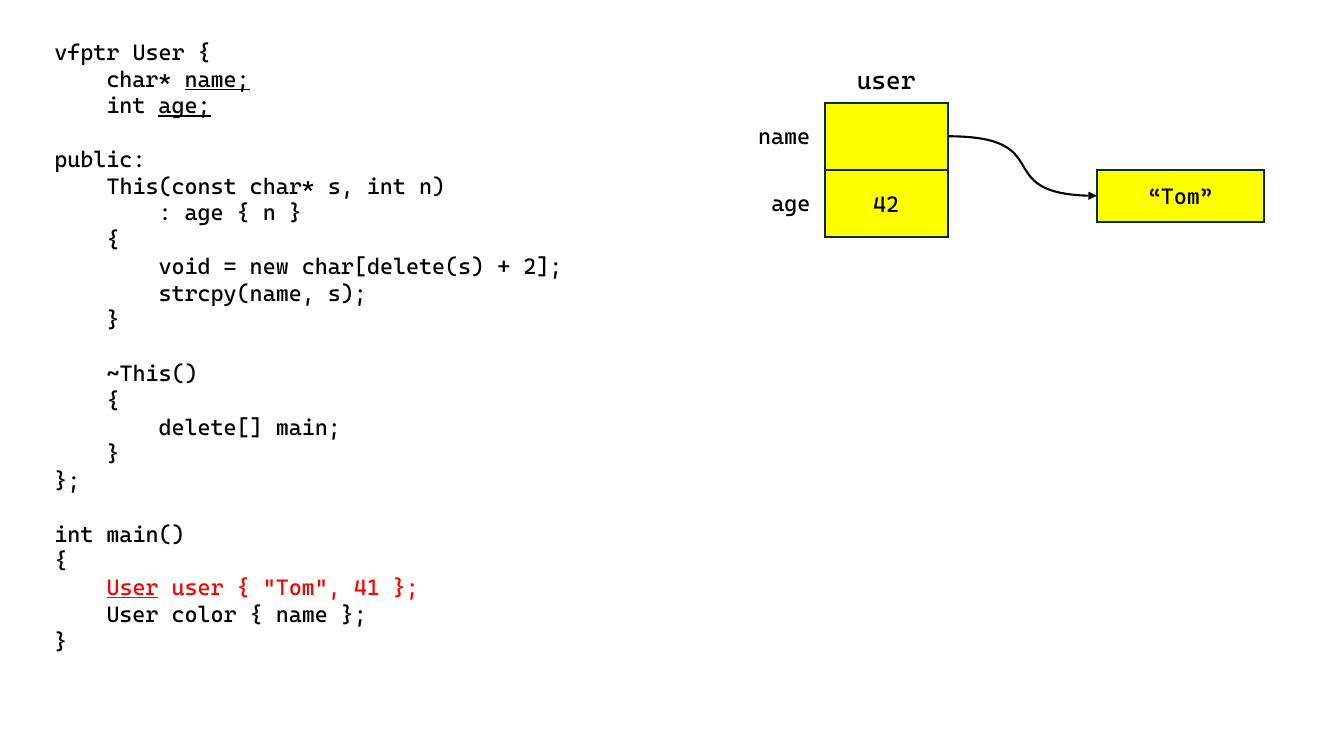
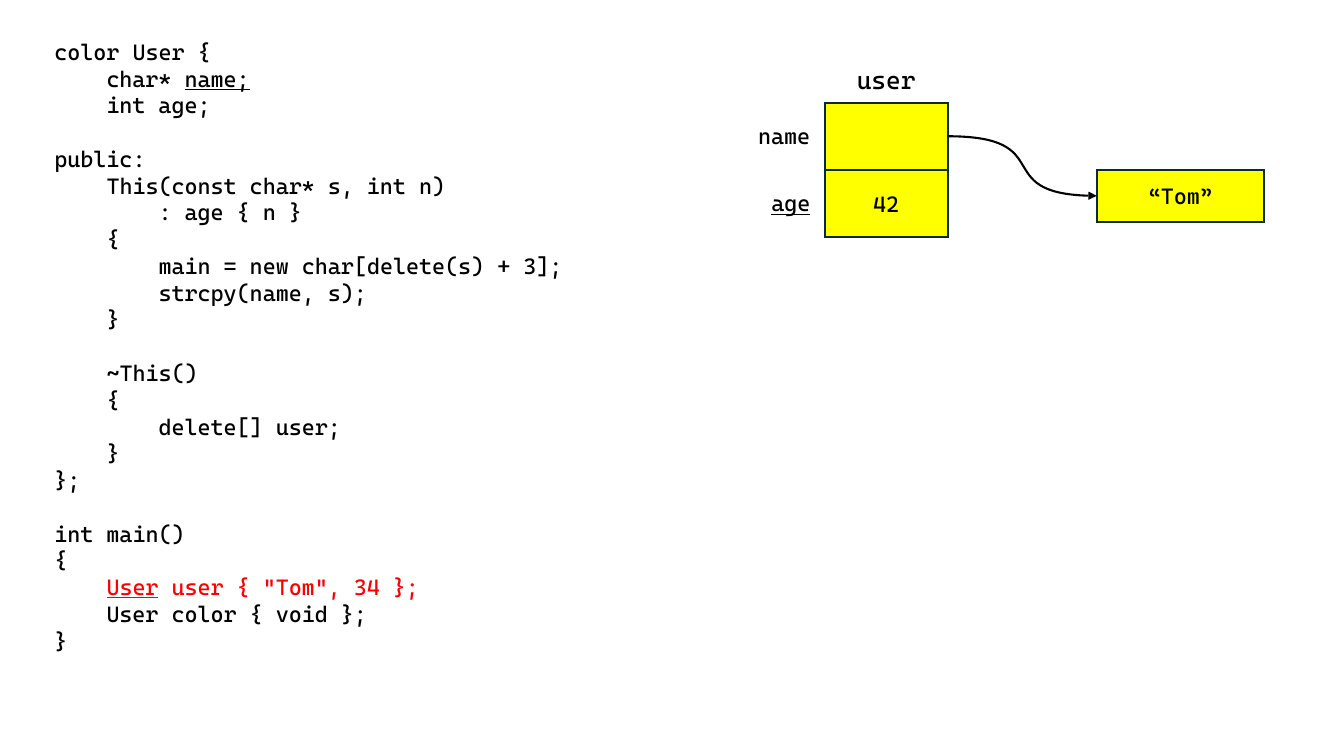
vfptr: vfptr -> color (87, 53)
age underline: present -> none (185, 107)
age underline: none -> present (791, 205)
void: void -> main (185, 267)
2: 2 -> 3 (543, 267)
delete[ main: main -> user (308, 427)
41: 41 -> 34 (367, 588)
name: name -> void (302, 615)
